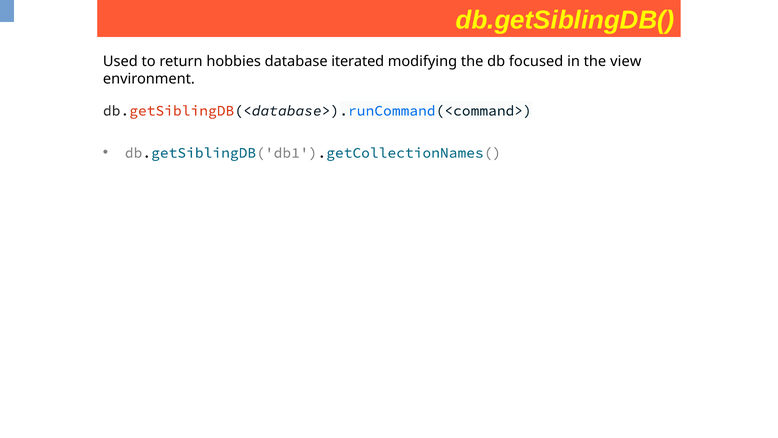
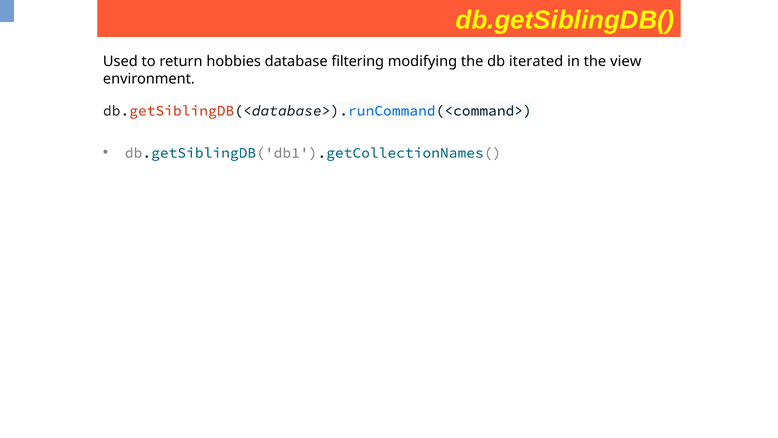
iterated: iterated -> filtering (358, 61)
focused: focused -> iterated (536, 61)
